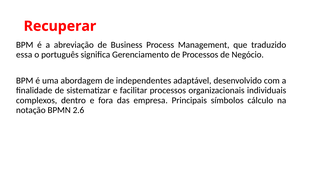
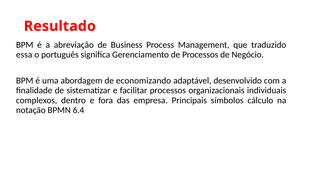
Recuperar: Recuperar -> Resultado (60, 26)
independentes: independentes -> economizando (144, 80)
2.6: 2.6 -> 6.4 (78, 110)
